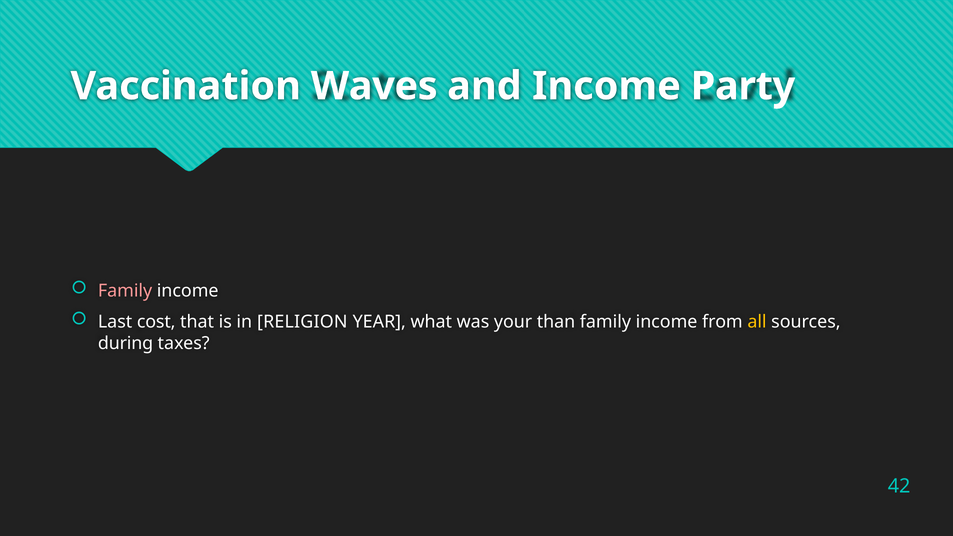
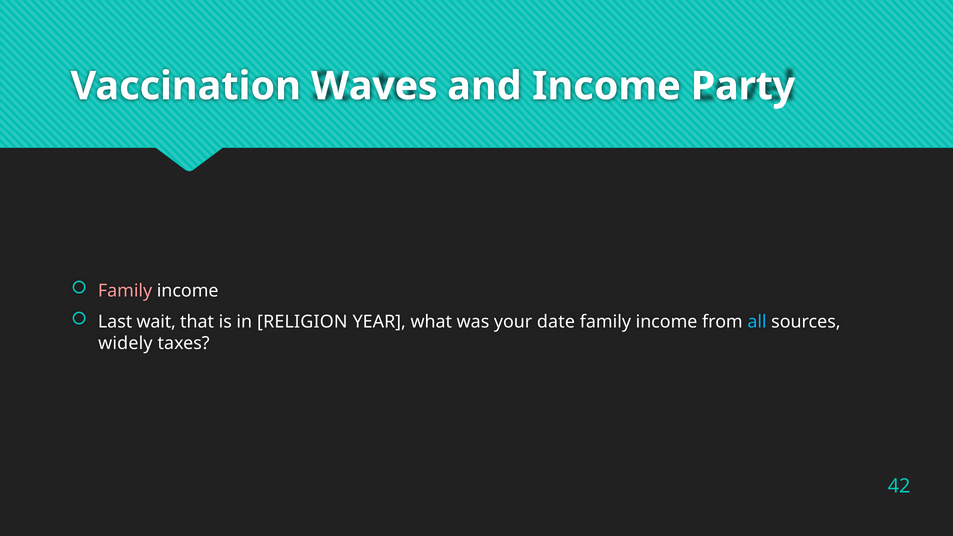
cost: cost -> wait (156, 322)
than: than -> date (556, 322)
all colour: yellow -> light blue (757, 322)
during: during -> widely (125, 343)
